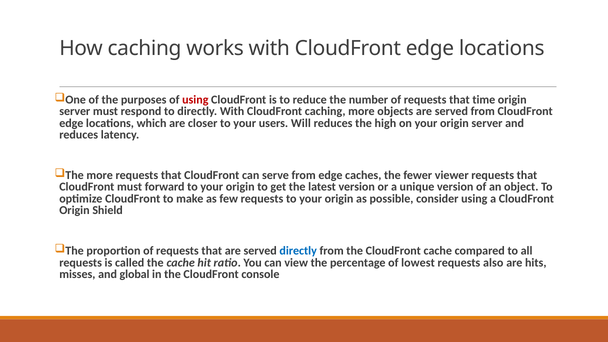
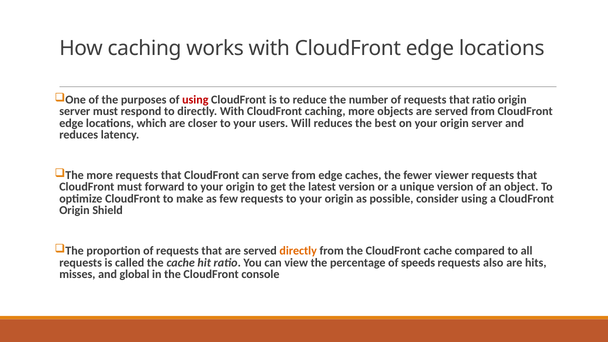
that time: time -> ratio (484, 100)
high: high -> best (385, 123)
directly colour: blue -> orange (298, 251)
lowest: lowest -> speeds (418, 263)
